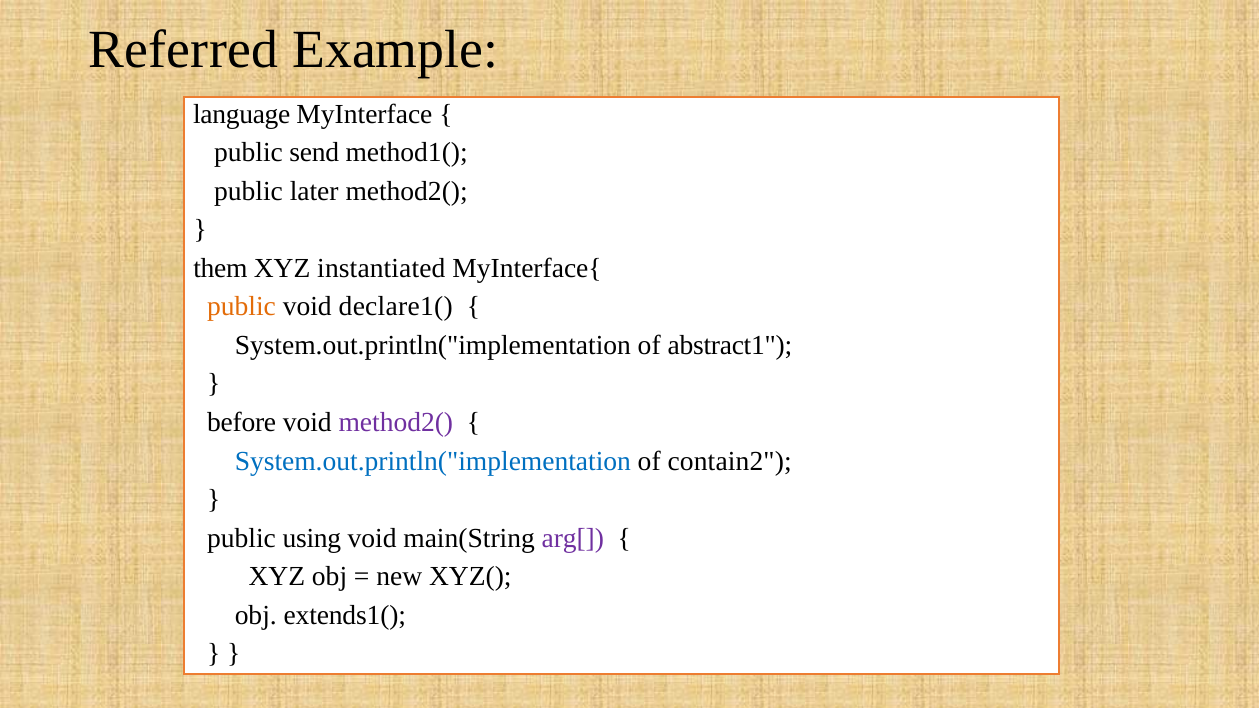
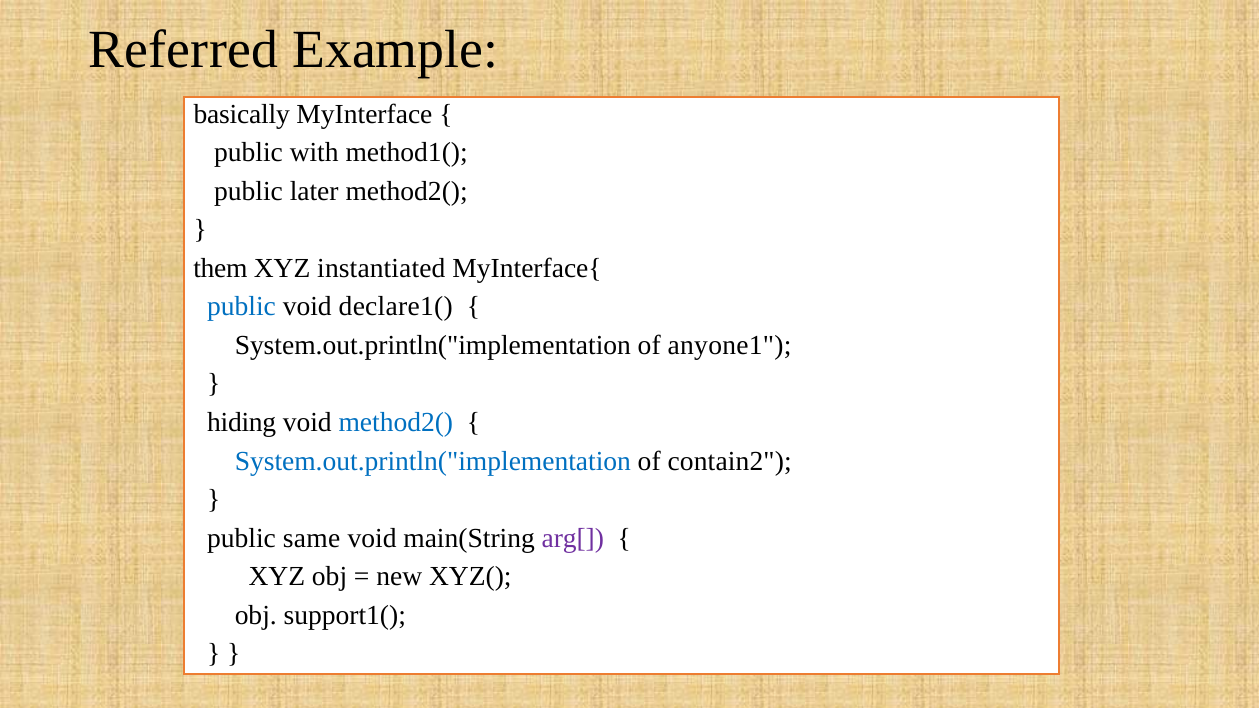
language: language -> basically (242, 114)
send: send -> with (314, 153)
public colour: orange -> blue (242, 307)
abstract1: abstract1 -> anyone1 (730, 345)
before: before -> hiding (242, 423)
method2( colour: purple -> blue (396, 423)
using: using -> same (312, 538)
extends1(: extends1( -> support1( (345, 615)
